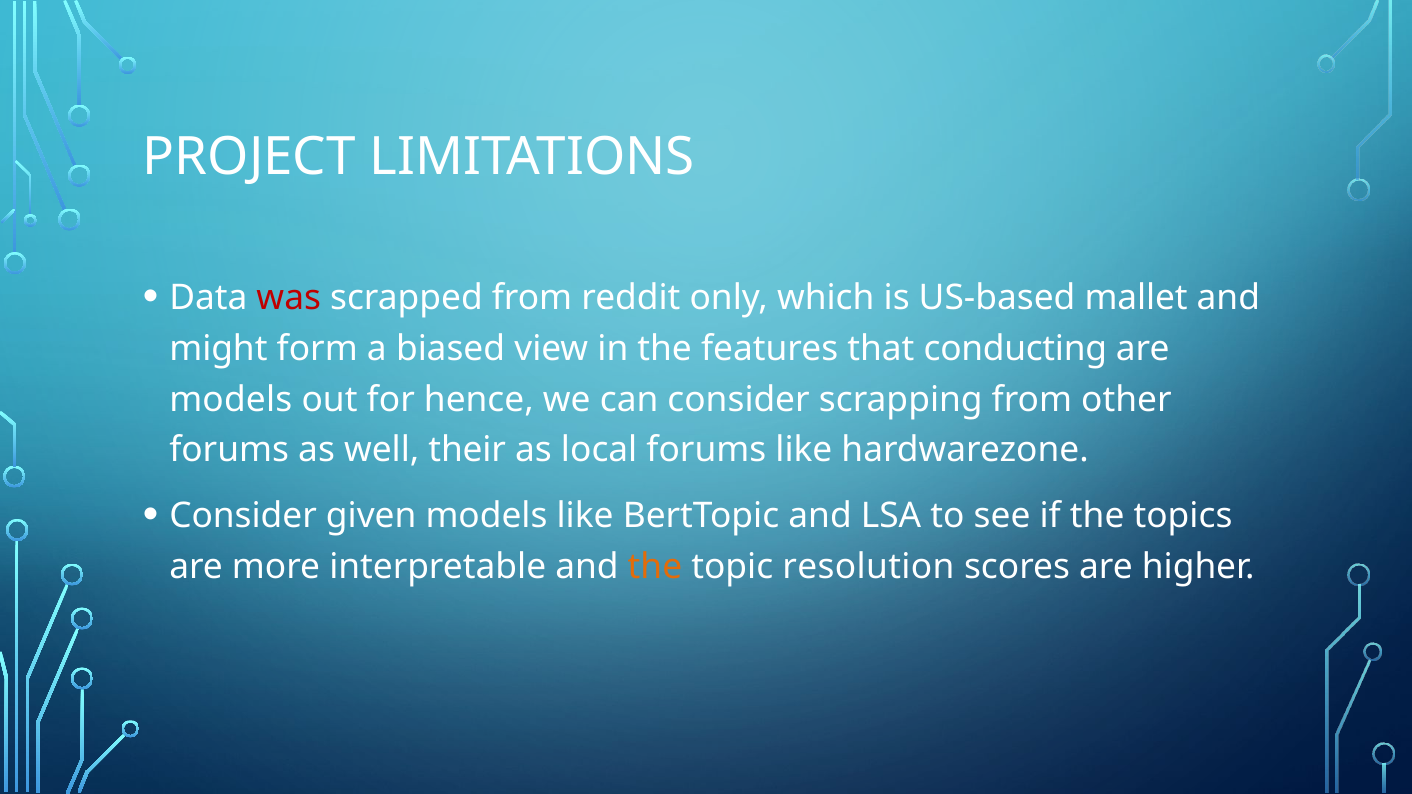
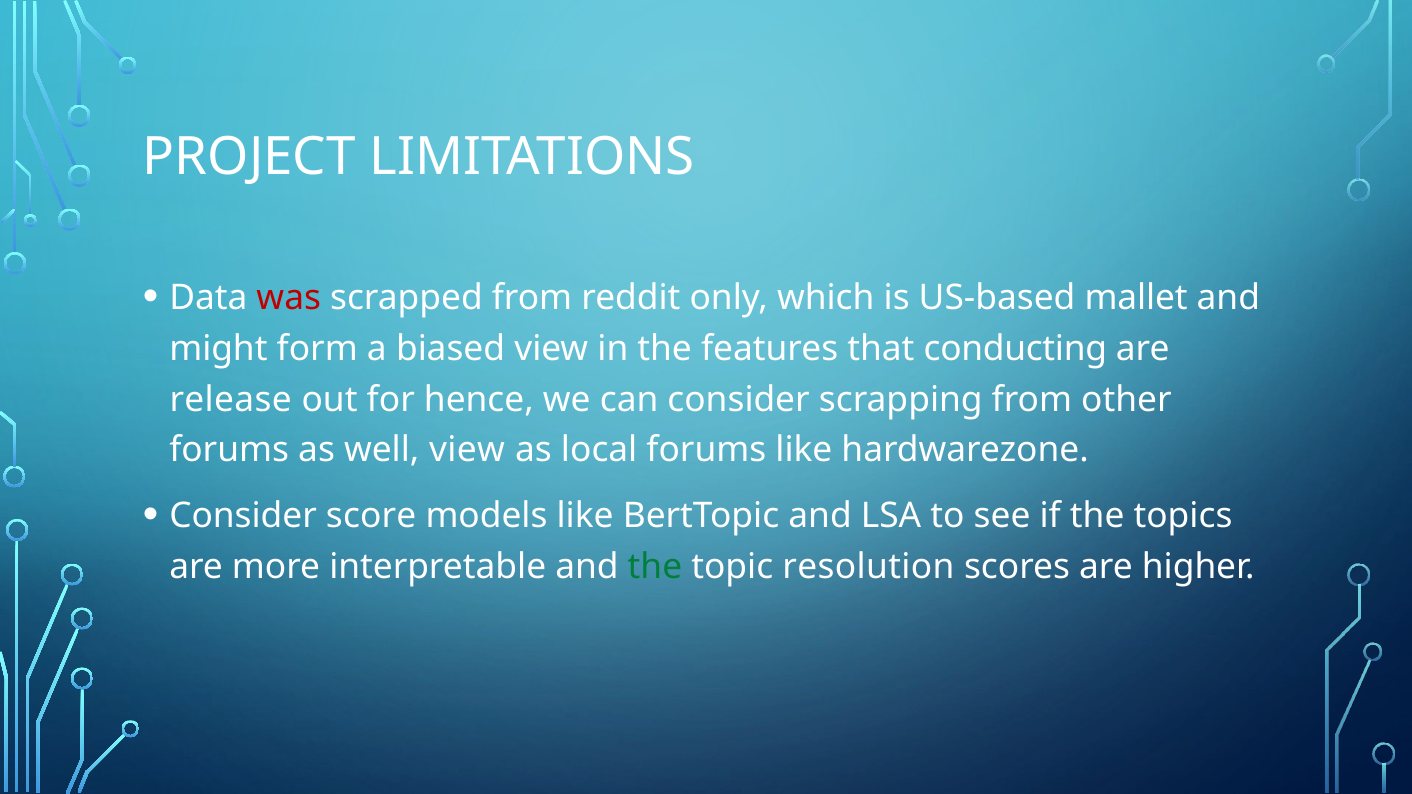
models: models -> release (231, 400)
well their: their -> view (467, 450)
given: given -> score (371, 516)
the colour: orange -> green (655, 567)
